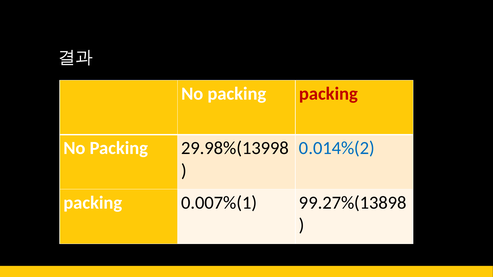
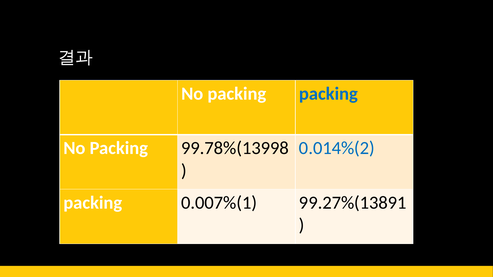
packing colour: red -> blue (328, 94)
29.98%(13998: 29.98%(13998 -> 99.78%(13998 (235, 148)
99.27%(13898: 99.27%(13898 -> 99.27%(13891 (353, 203)
